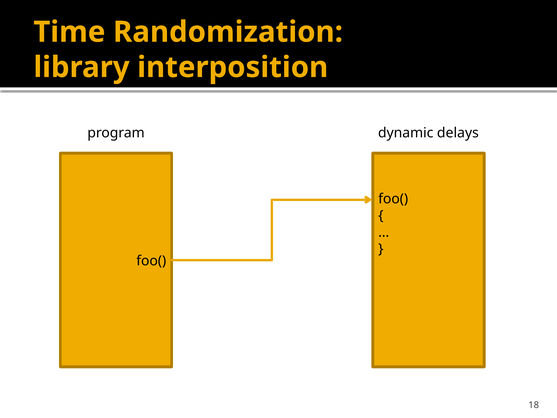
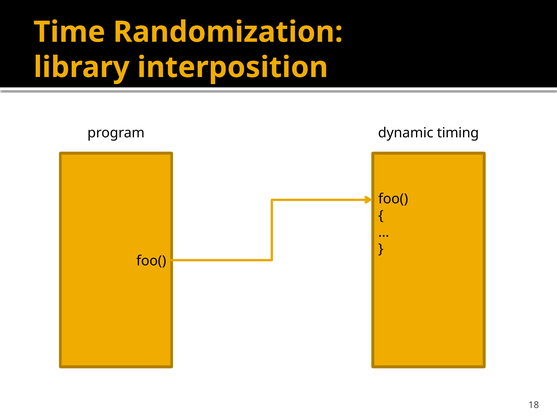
delays: delays -> timing (458, 133)
